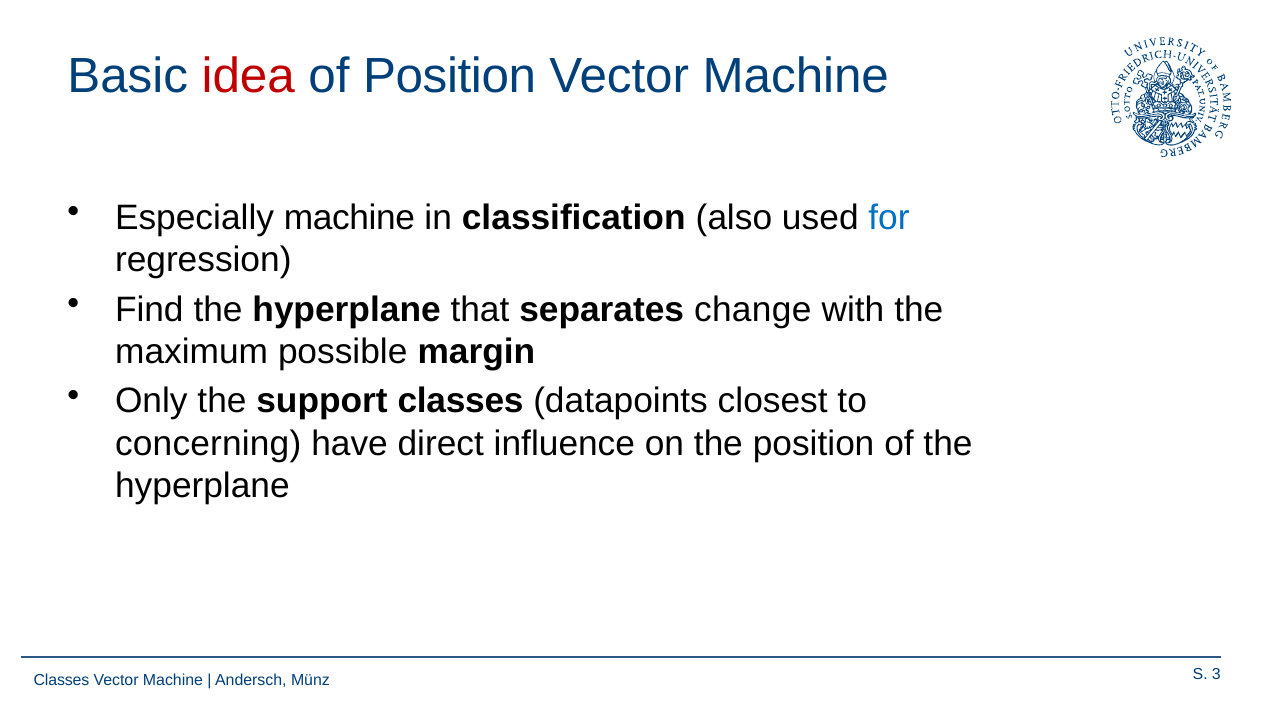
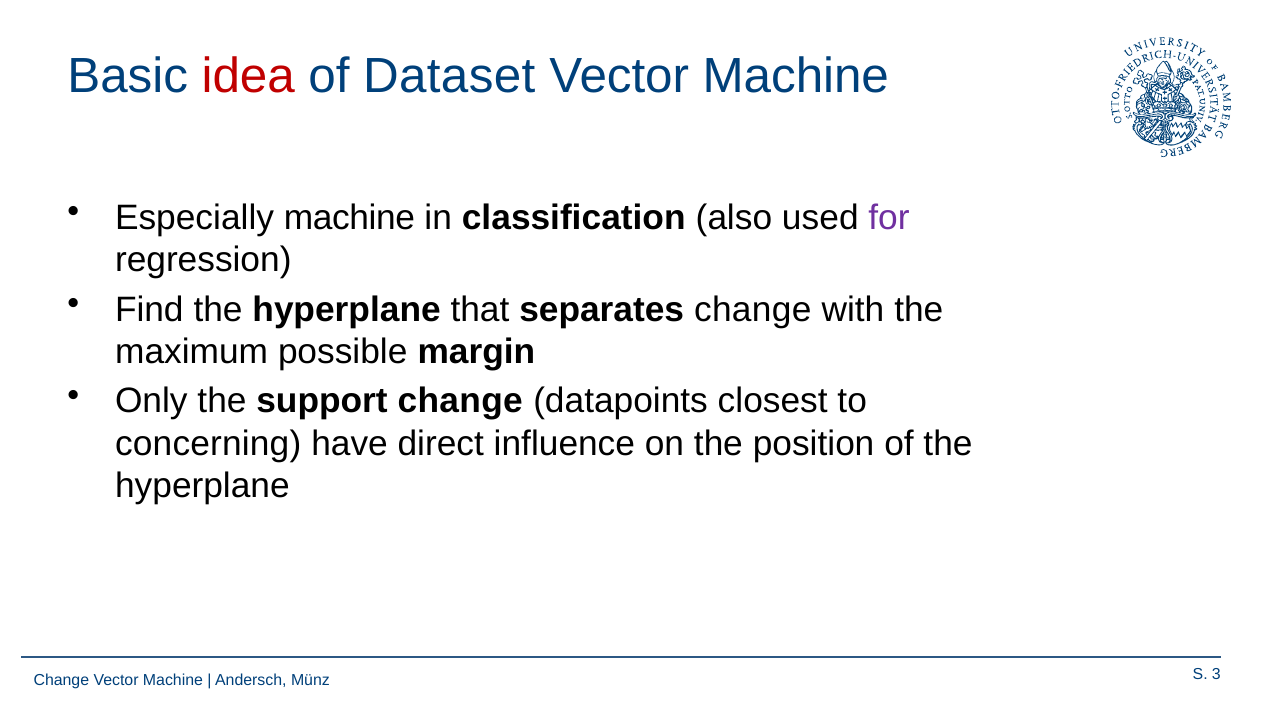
of Position: Position -> Dataset (449, 76)
for colour: blue -> purple (889, 218)
support classes: classes -> change (460, 401)
Classes: Classes -> Change (61, 680)
